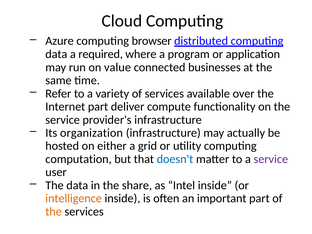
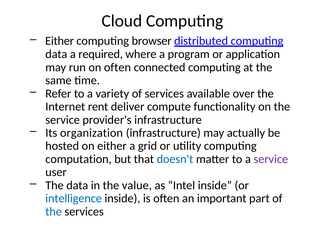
Azure: Azure -> Either (60, 41)
on value: value -> often (117, 67)
connected businesses: businesses -> computing (214, 67)
Internet part: part -> rent (98, 107)
share: share -> value (137, 185)
intelligence colour: orange -> blue (74, 198)
the colour: orange -> blue (54, 212)
